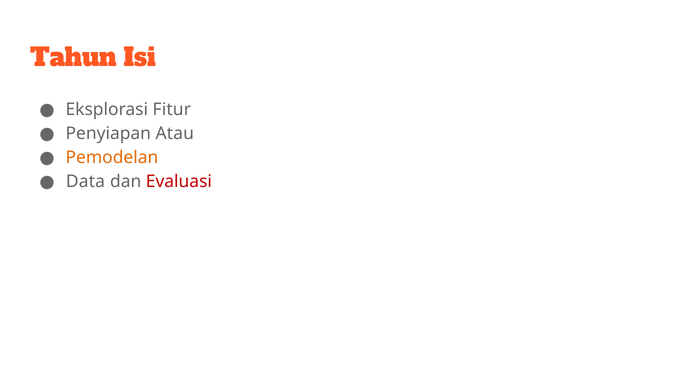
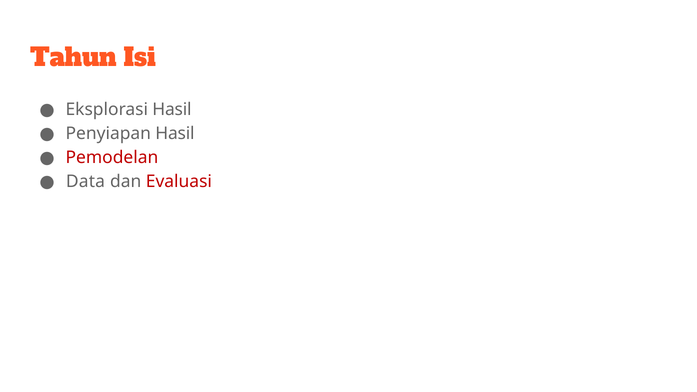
Eksplorasi Fitur: Fitur -> Hasil (172, 110)
Penyiapan Atau: Atau -> Hasil (175, 134)
Pemodelan colour: orange -> red (112, 158)
